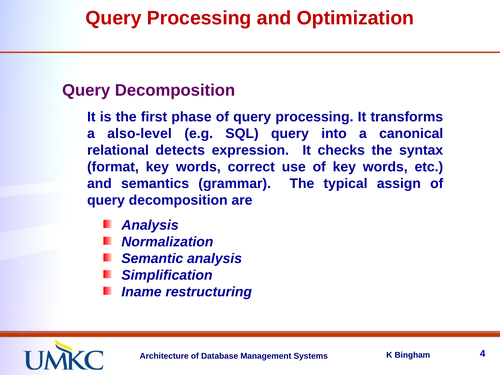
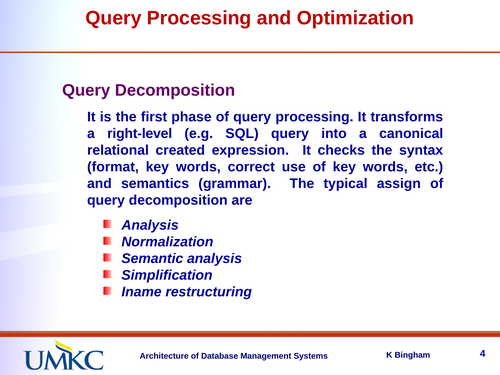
also-level: also-level -> right-level (140, 134)
detects: detects -> created (180, 150)
